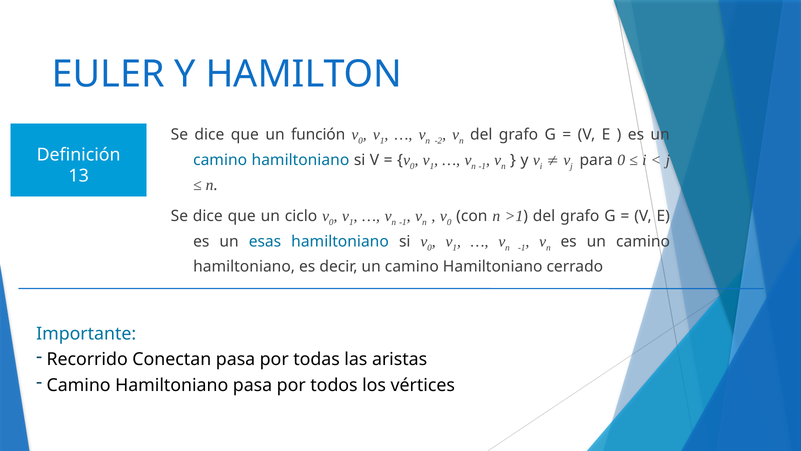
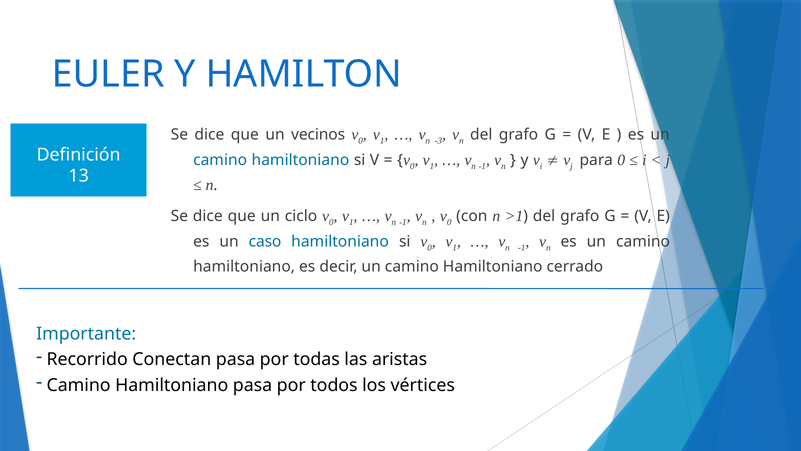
función: función -> vecinos (318, 134)
-2: -2 -> -3 (438, 140)
esas: esas -> caso (265, 242)
